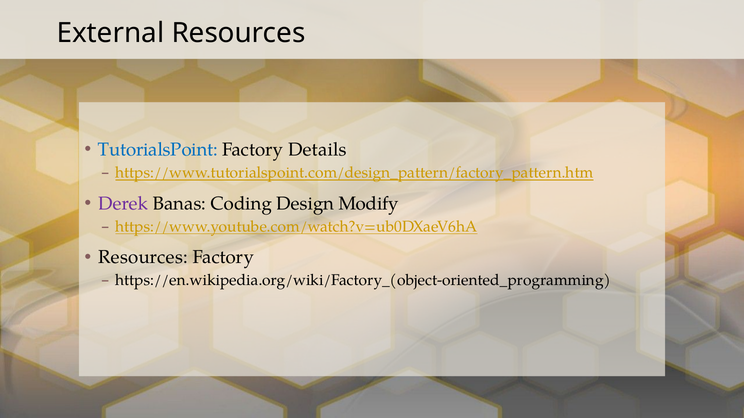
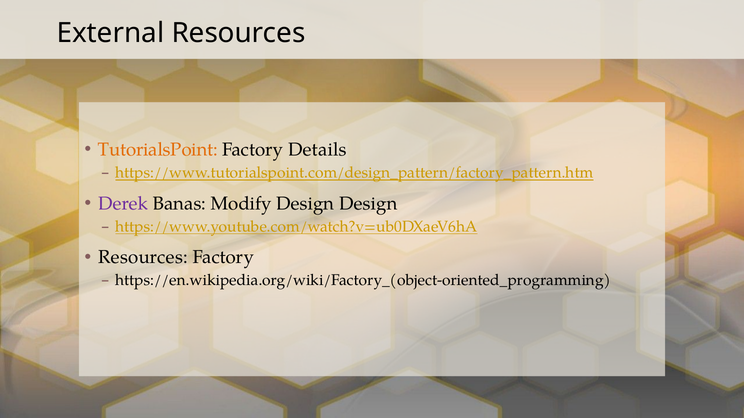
TutorialsPoint colour: blue -> orange (158, 150)
Coding: Coding -> Modify (241, 204)
Design Modify: Modify -> Design (368, 204)
